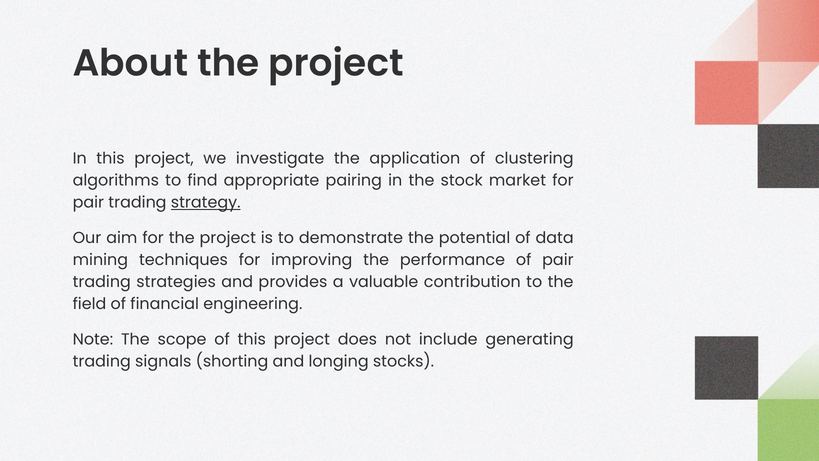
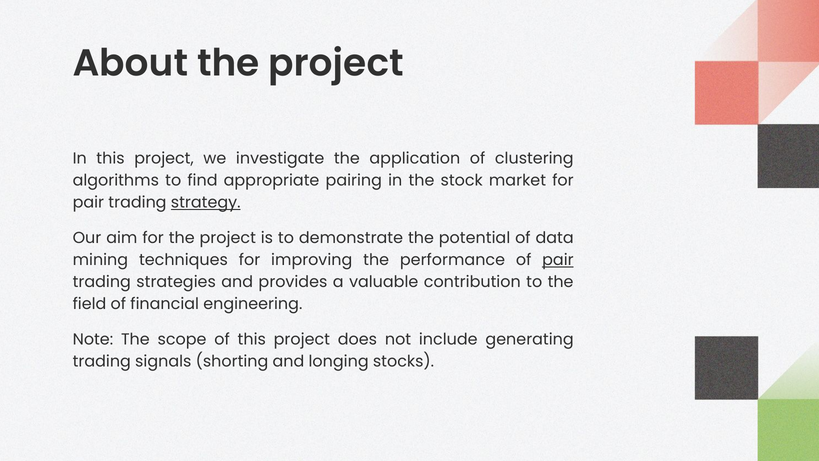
pair underline: none -> present (558, 260)
